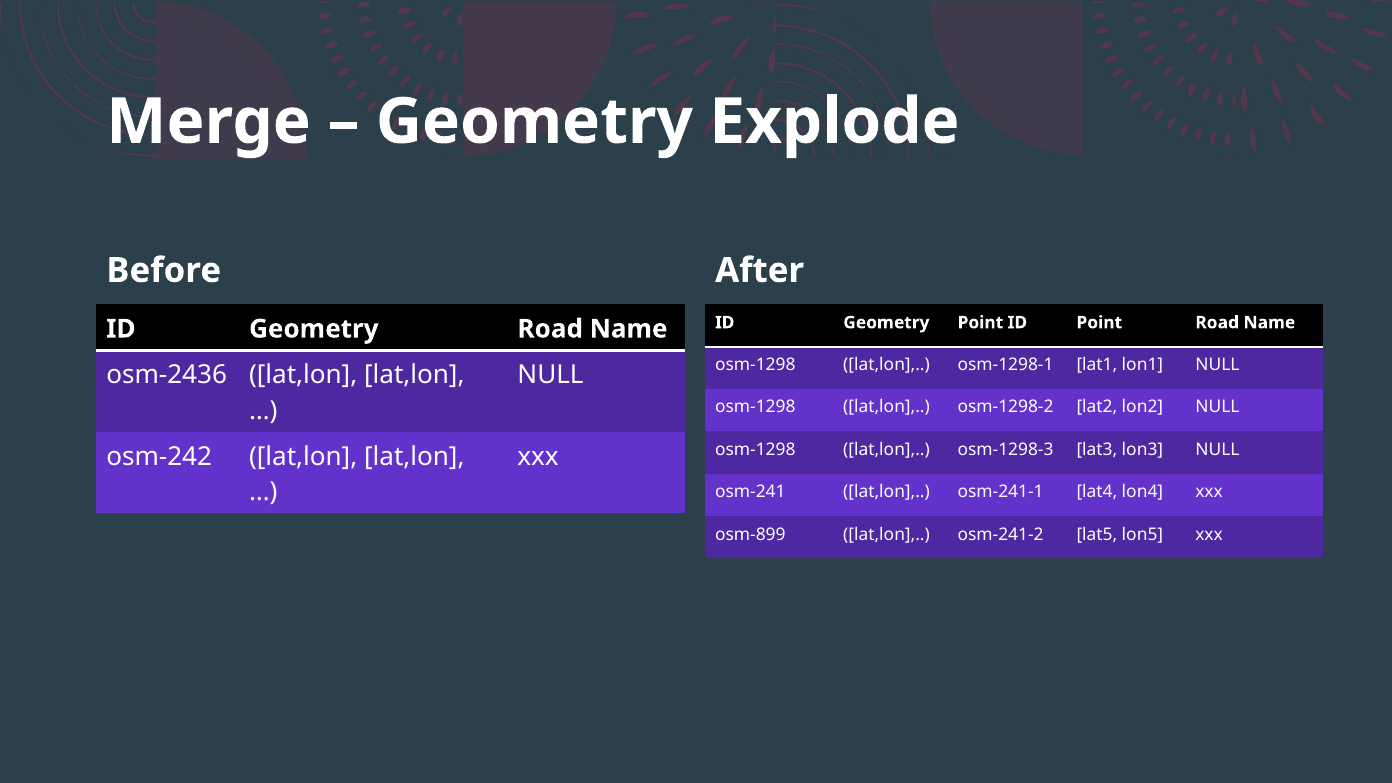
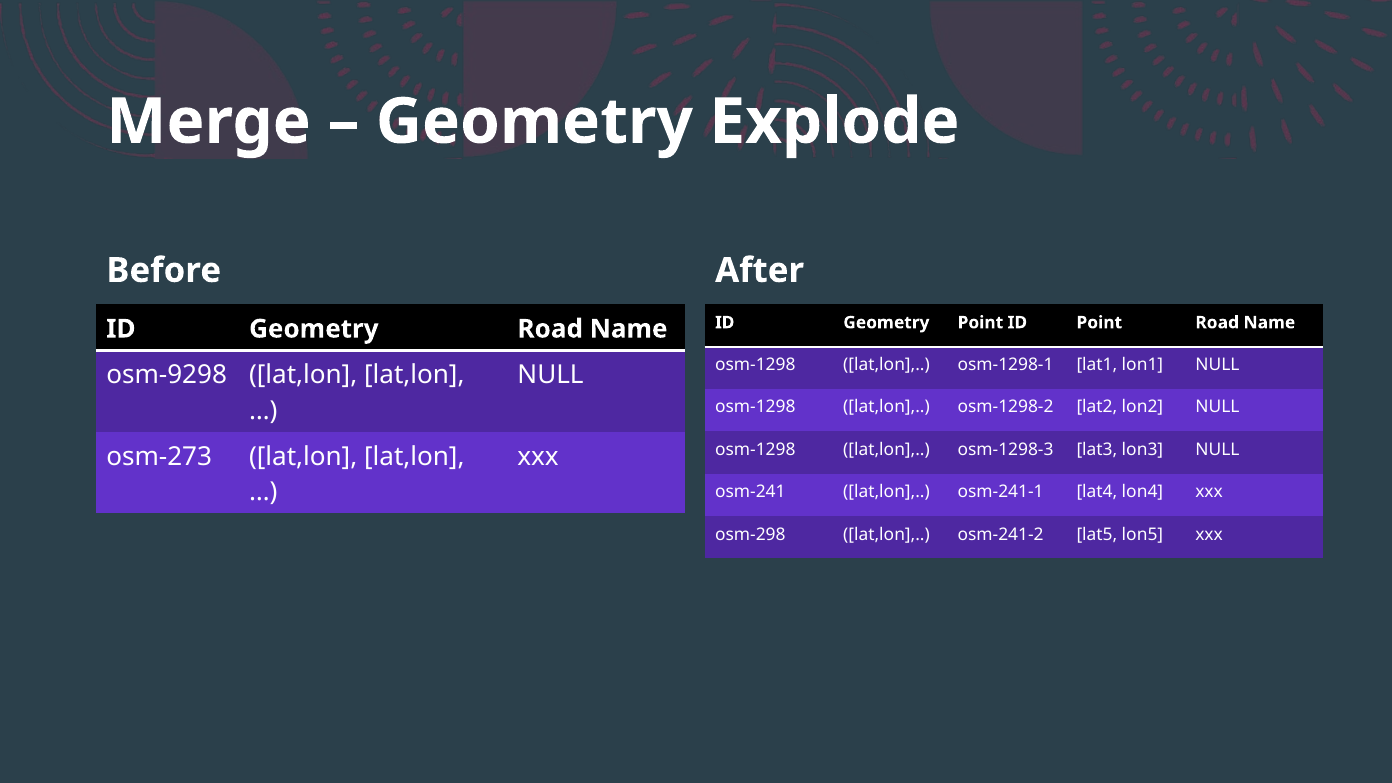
osm-2436: osm-2436 -> osm-9298 (167, 375)
osm-242: osm-242 -> osm-273 (159, 456)
osm-899: osm-899 -> osm-298 (750, 534)
